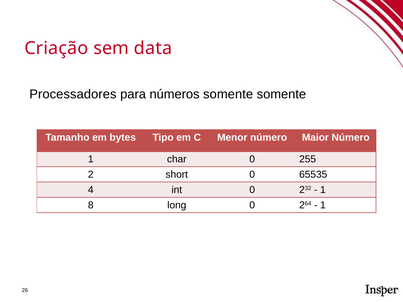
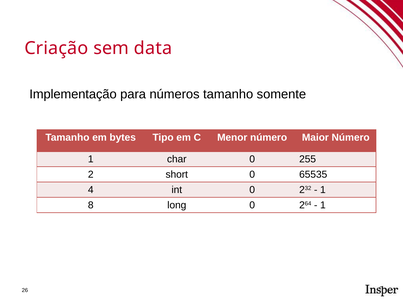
Processadores: Processadores -> Implementação (73, 94)
números somente: somente -> tamanho (228, 94)
